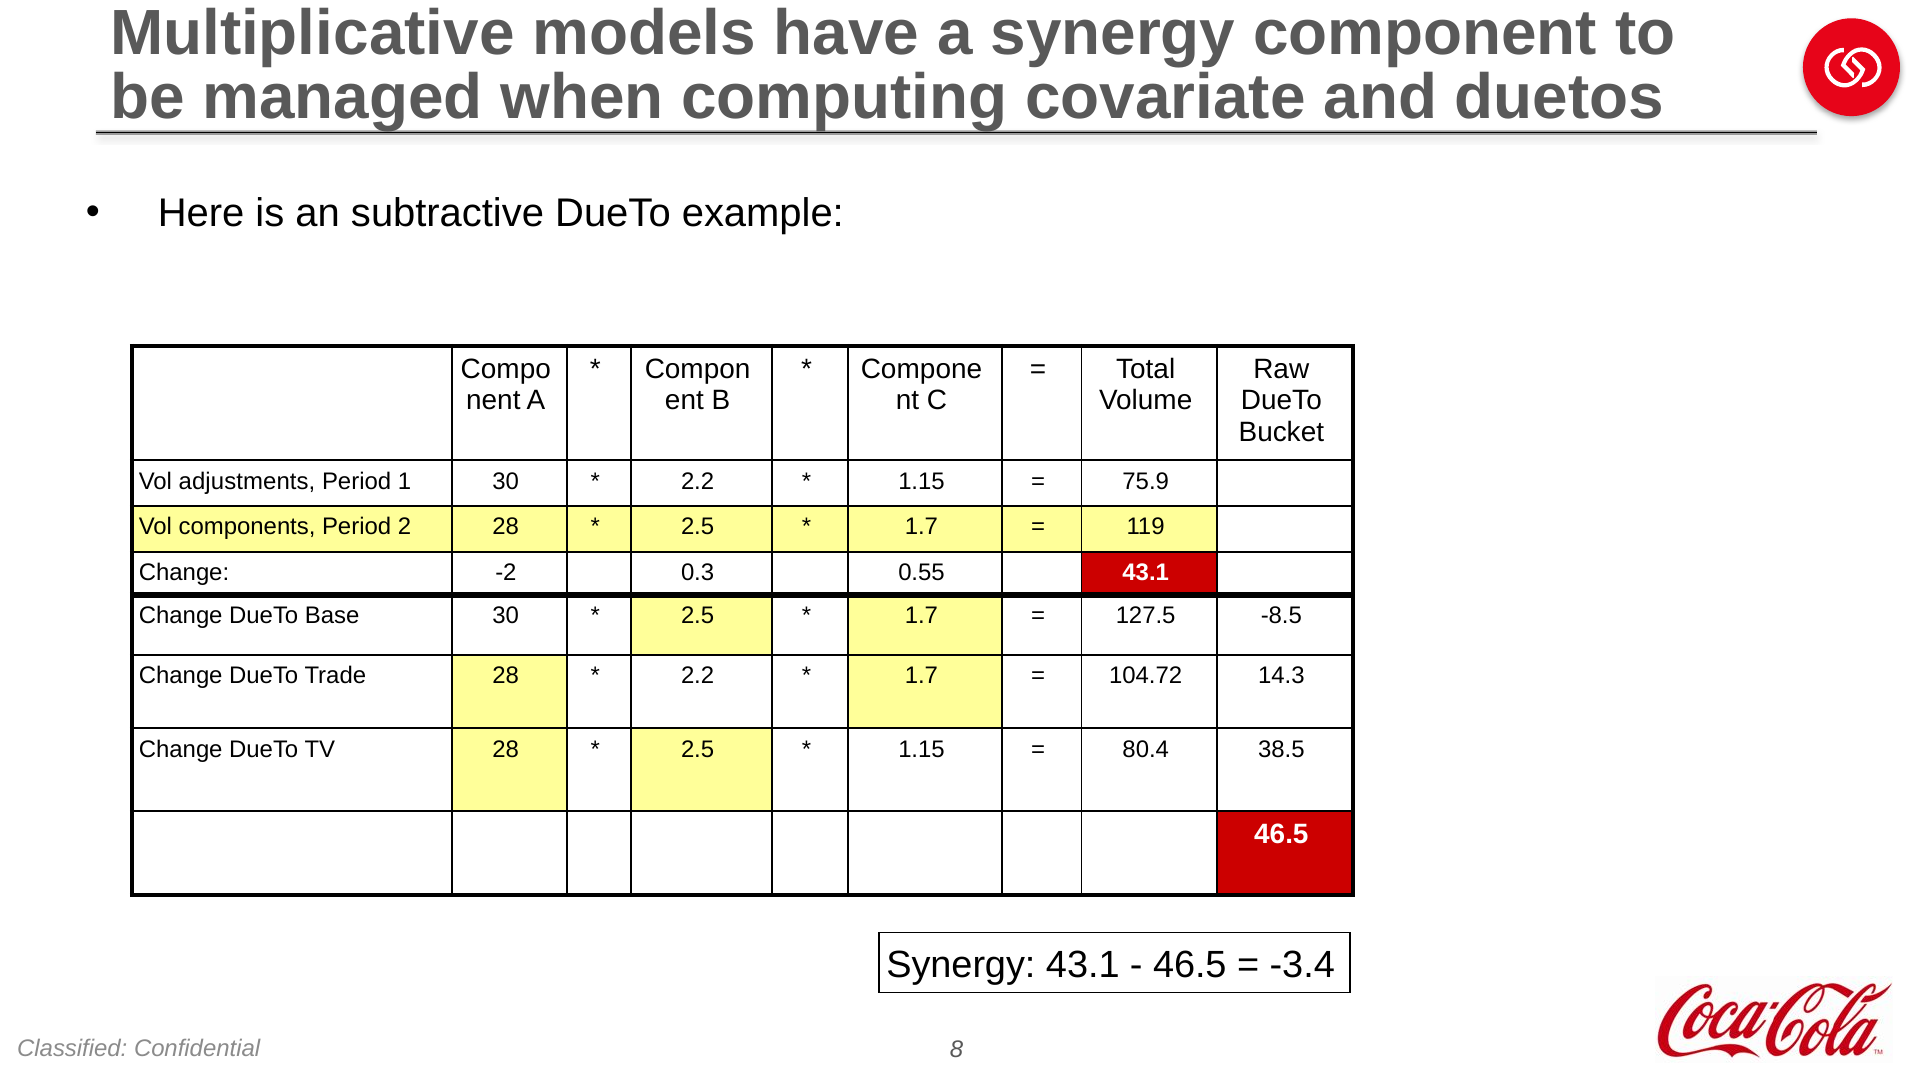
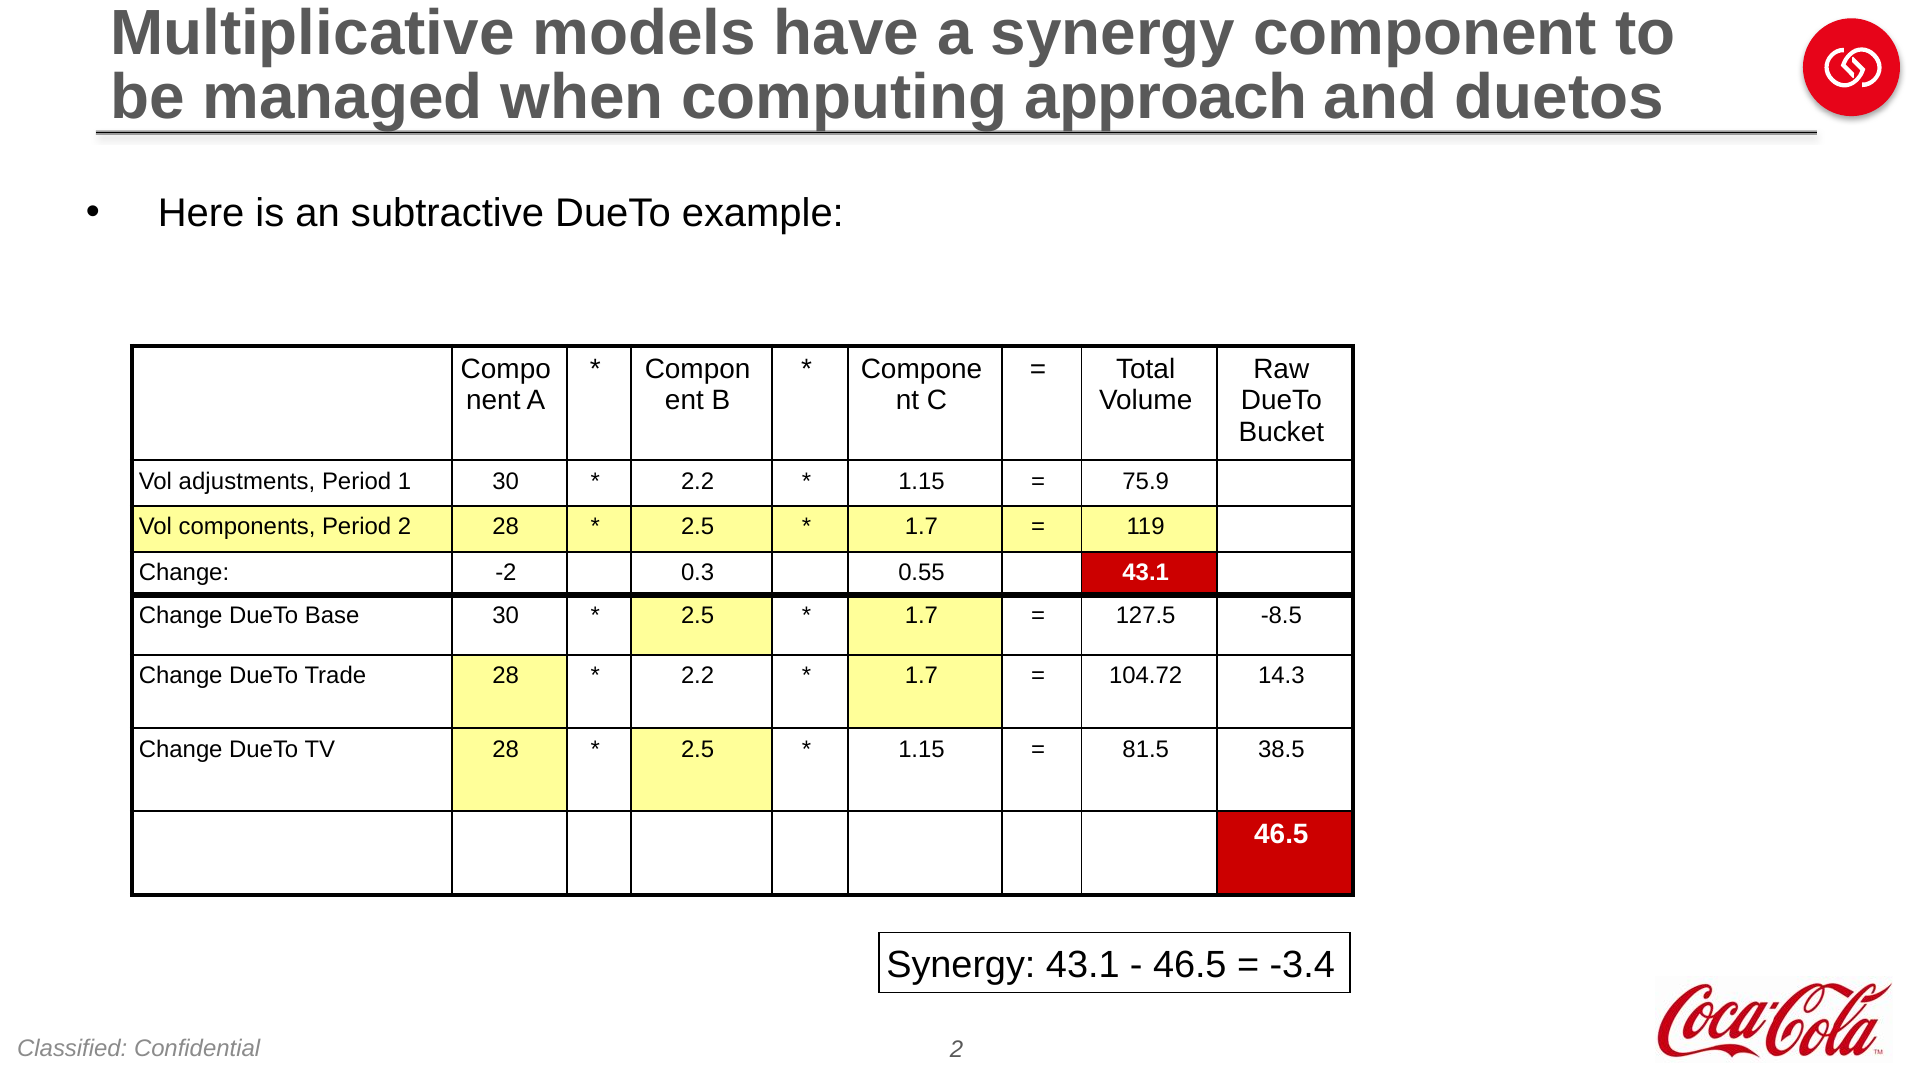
covariate: covariate -> approach (1166, 97)
80.4: 80.4 -> 81.5 (1146, 749)
Confidential 8: 8 -> 2 (956, 1049)
